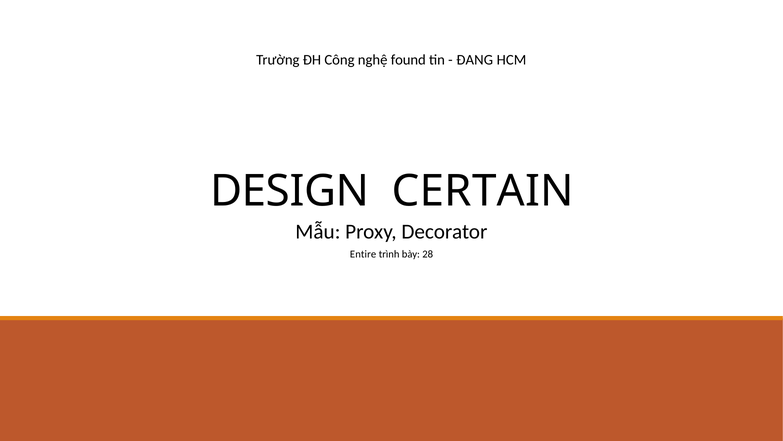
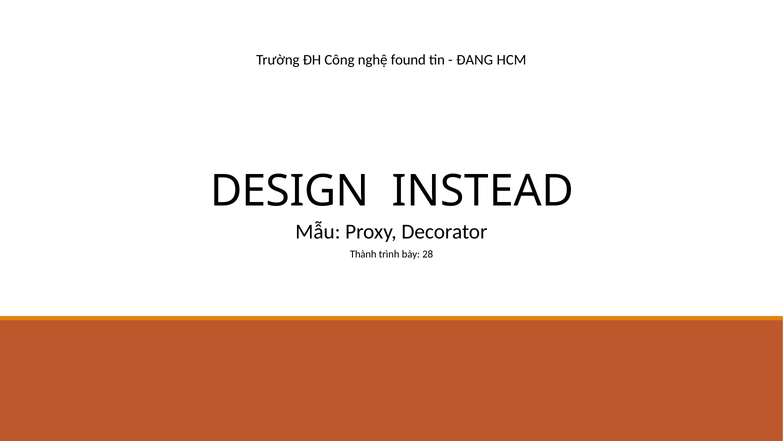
CERTAIN: CERTAIN -> INSTEAD (483, 191)
Entire: Entire -> Thành (363, 254)
